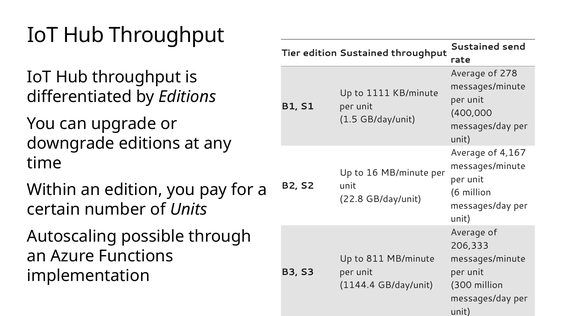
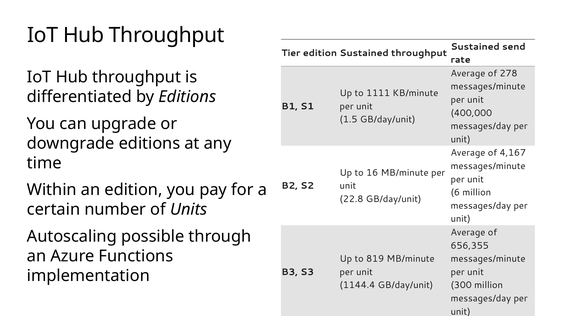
206,333: 206,333 -> 656,355 (470, 246)
811: 811 -> 819 (375, 259)
